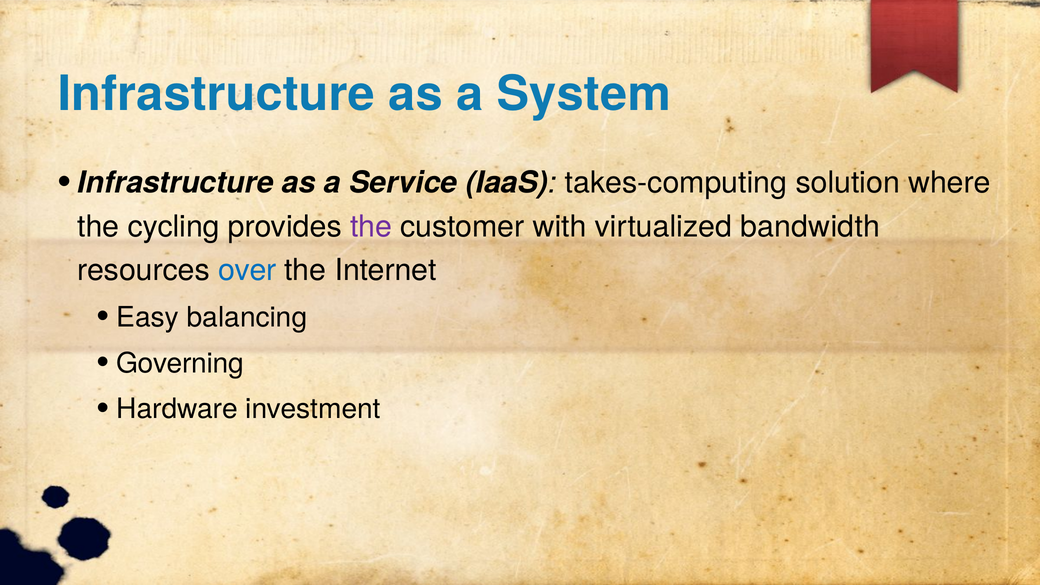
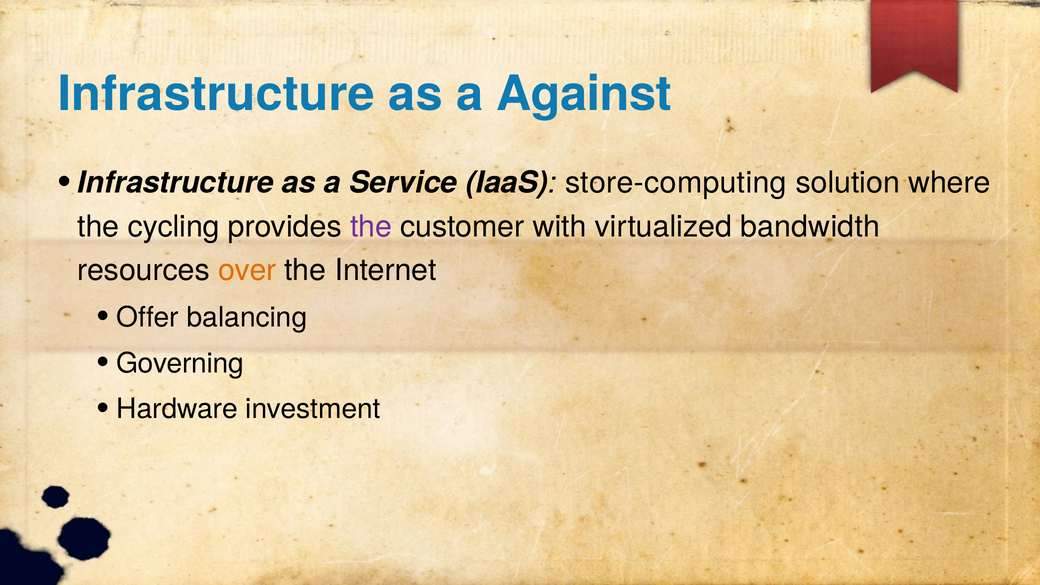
System: System -> Against (584, 94)
takes-computing: takes-computing -> store-computing (676, 183)
over colour: blue -> orange (247, 270)
Easy: Easy -> Offer (148, 317)
